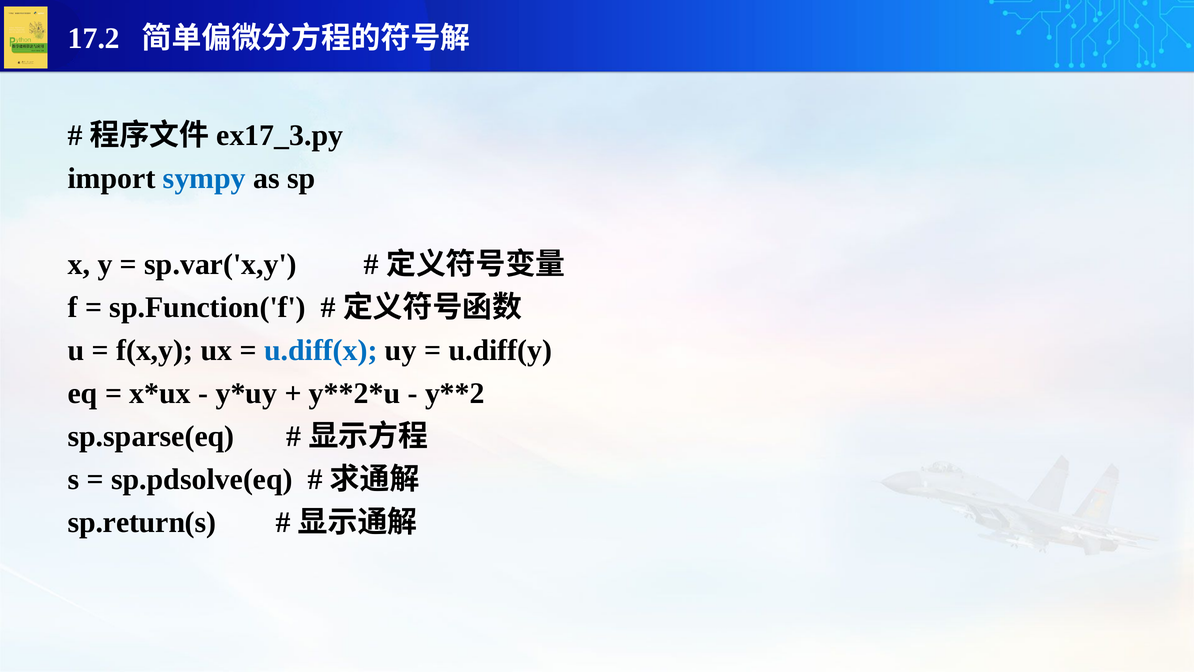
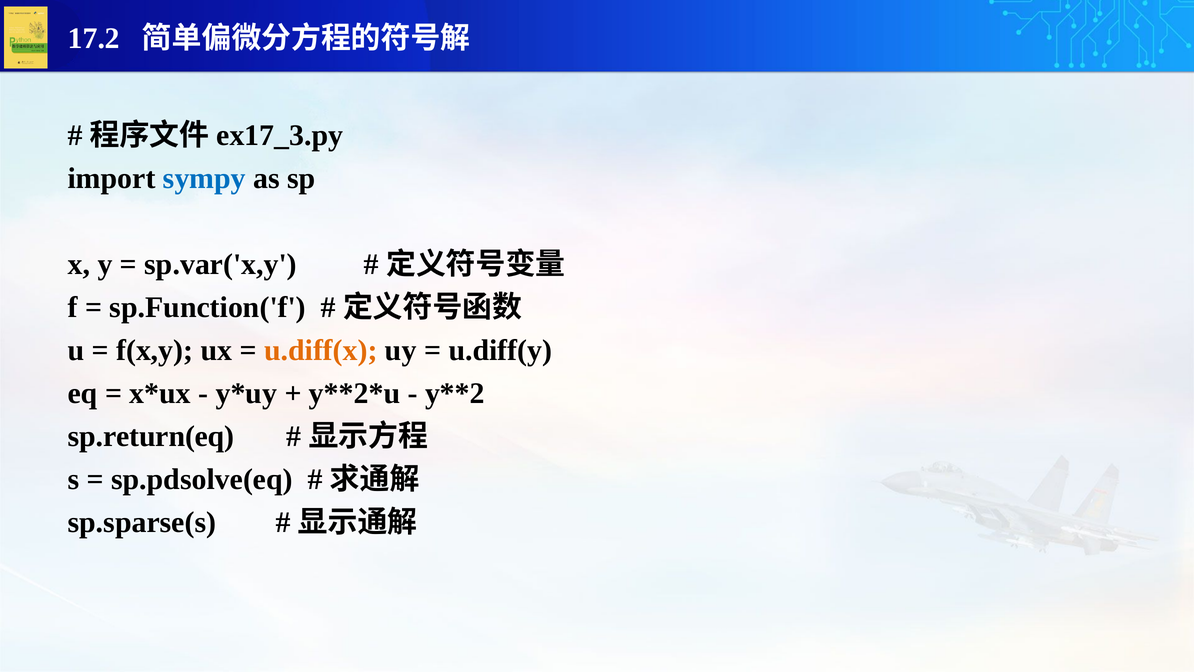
u.diff(x colour: blue -> orange (321, 350)
sp.sparse(eq: sp.sparse(eq -> sp.return(eq (151, 436)
sp.return(s: sp.return(s -> sp.sparse(s (142, 522)
